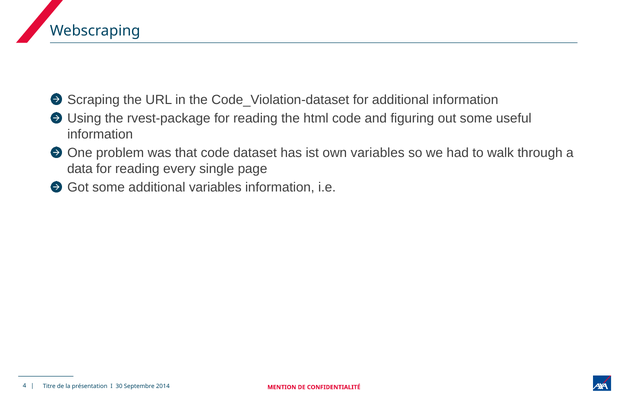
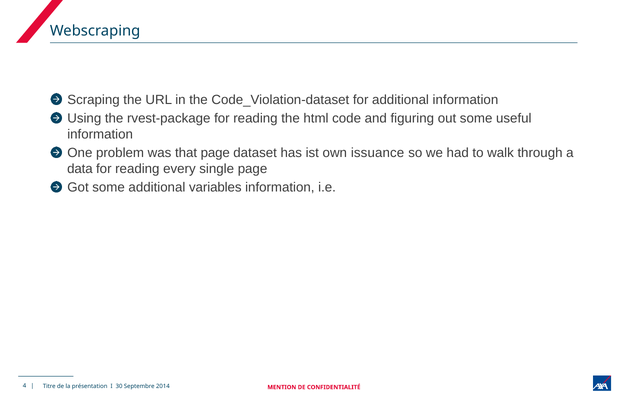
that code: code -> page (215, 153)
own variables: variables -> issuance (378, 153)
